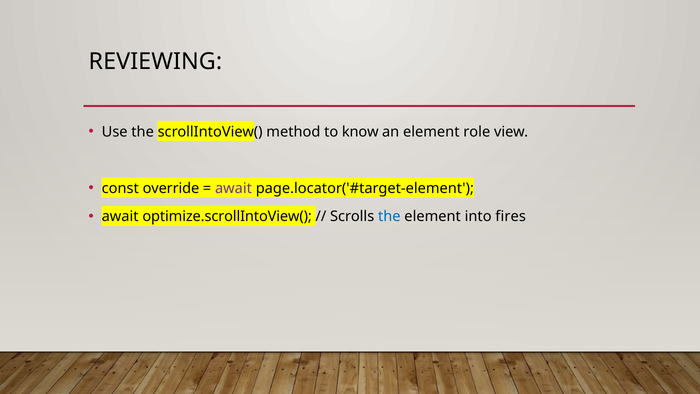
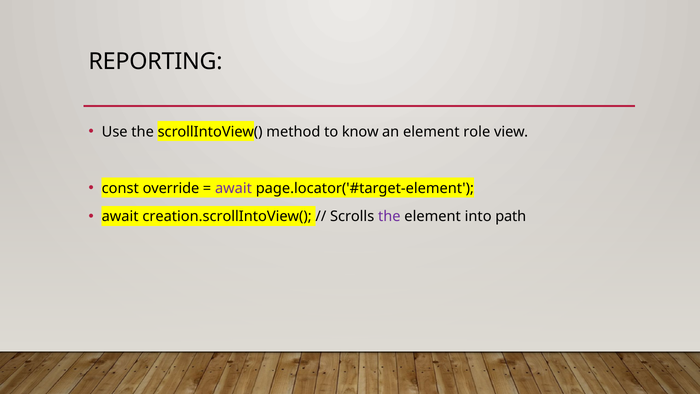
REVIEWING: REVIEWING -> REPORTING (156, 61)
optimize.scrollIntoView(: optimize.scrollIntoView( -> creation.scrollIntoView( (227, 217)
the colour: blue -> purple (389, 217)
fires: fires -> path (511, 217)
